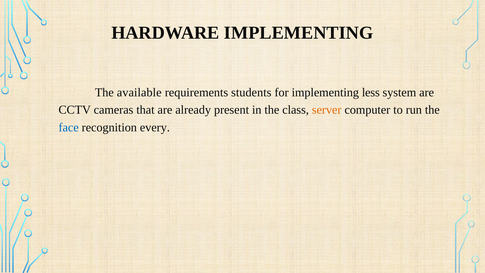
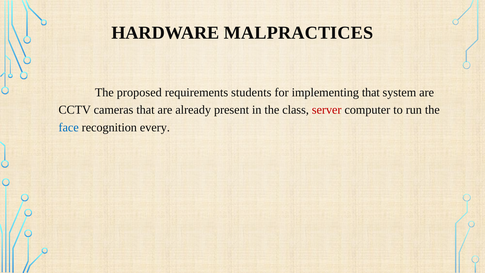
HARDWARE IMPLEMENTING: IMPLEMENTING -> MALPRACTICES (299, 33)
available: available -> proposed (139, 92)
implementing less: less -> that (371, 92)
server colour: orange -> red (327, 110)
